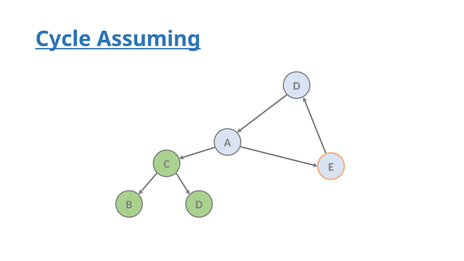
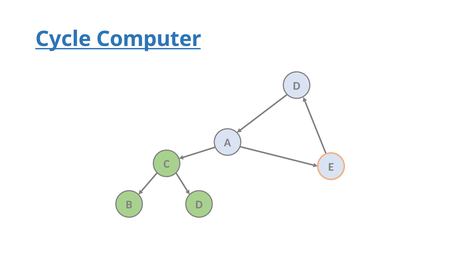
Assuming: Assuming -> Computer (149, 39)
